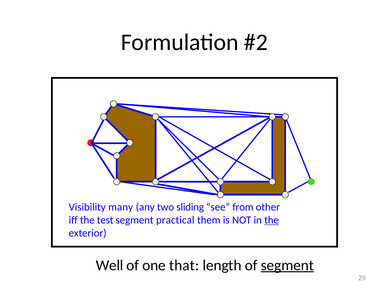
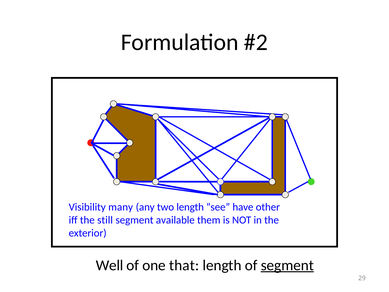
two sliding: sliding -> length (190, 207)
from: from -> have (243, 207)
test: test -> still (105, 220)
practical: practical -> available (175, 220)
the underline: present -> none (272, 220)
